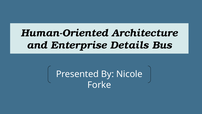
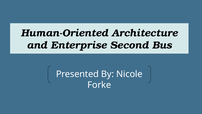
Details: Details -> Second (129, 45)
